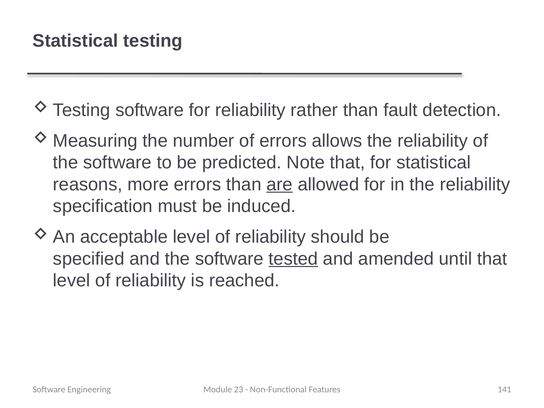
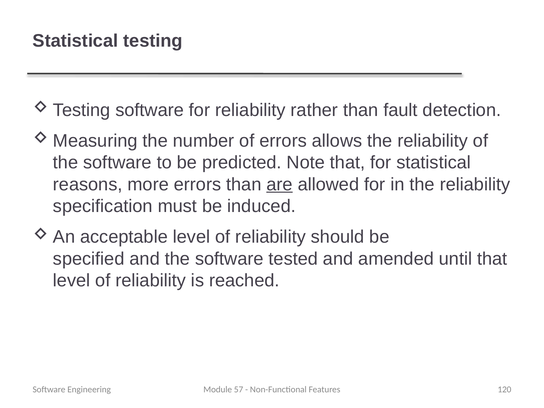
tested underline: present -> none (293, 259)
23: 23 -> 57 (239, 390)
141: 141 -> 120 (504, 390)
